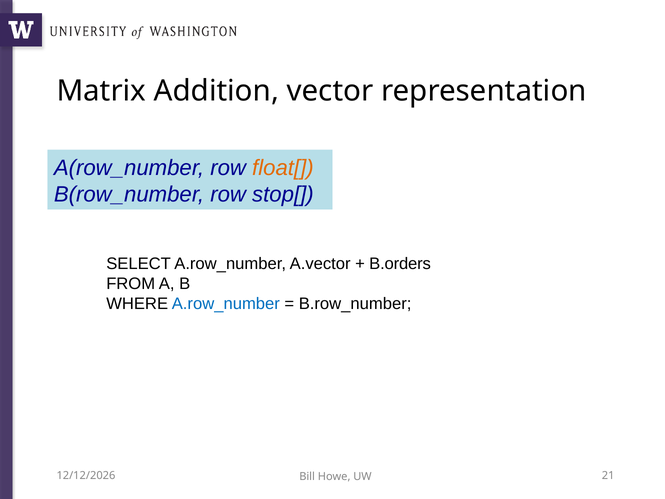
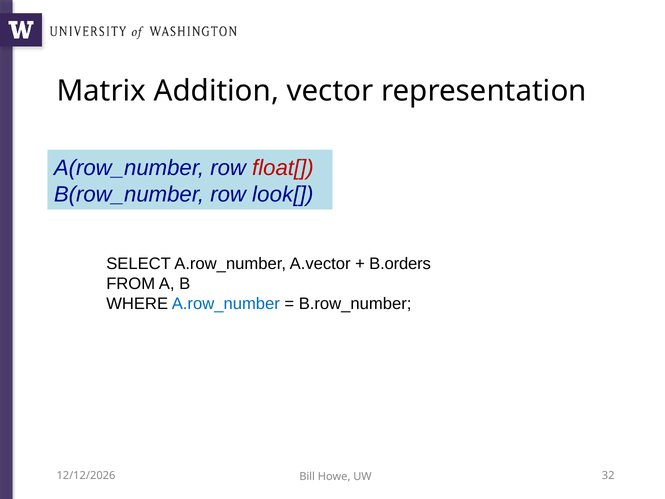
float[ colour: orange -> red (283, 168)
stop[: stop[ -> look[ (283, 194)
21: 21 -> 32 (608, 475)
